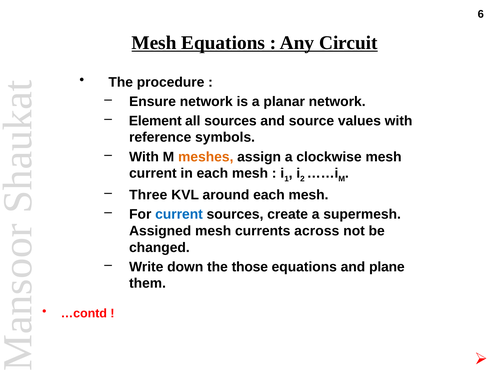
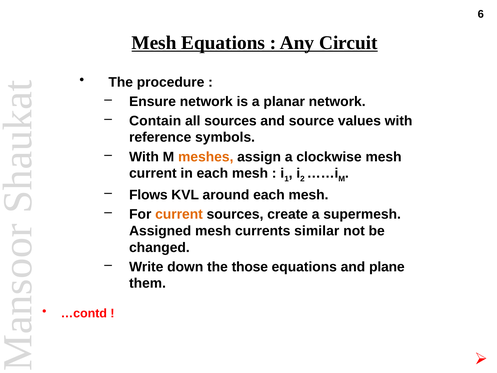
Element: Element -> Contain (155, 121)
Three: Three -> Flows (148, 195)
current colour: blue -> orange (179, 214)
across: across -> similar (317, 231)
